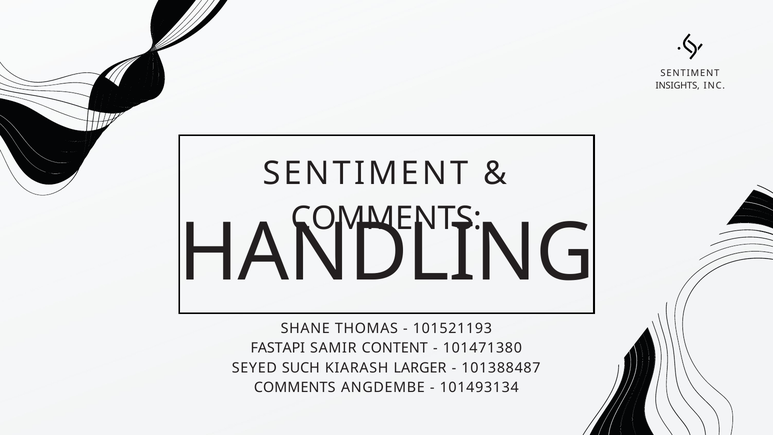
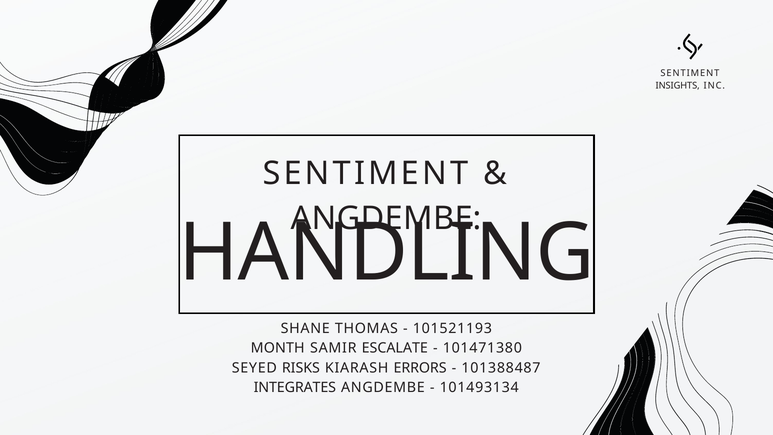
COMMENTS: COMMENTS -> ANGDEMBE (386, 218)
FASTAPI: FASTAPI -> MONTH (278, 348)
CONTENT: CONTENT -> ESCALATE (395, 348)
SUCH: SUCH -> RISKS (301, 368)
LARGER: LARGER -> ERRORS (420, 368)
COMMENTS: COMMENTS -> INTEGRATES (295, 387)
